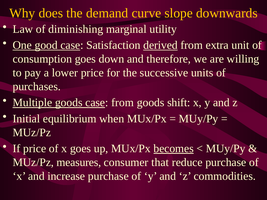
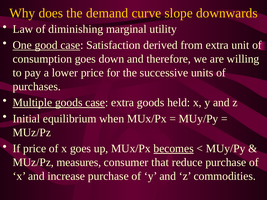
derived underline: present -> none (160, 45)
case from: from -> extra (123, 103)
shift: shift -> held (179, 103)
